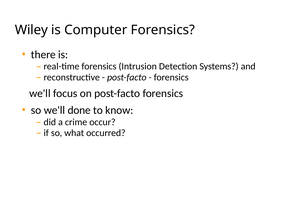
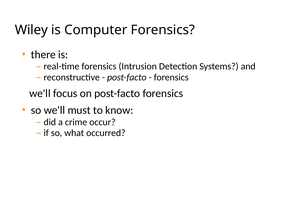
done: done -> must (79, 110)
